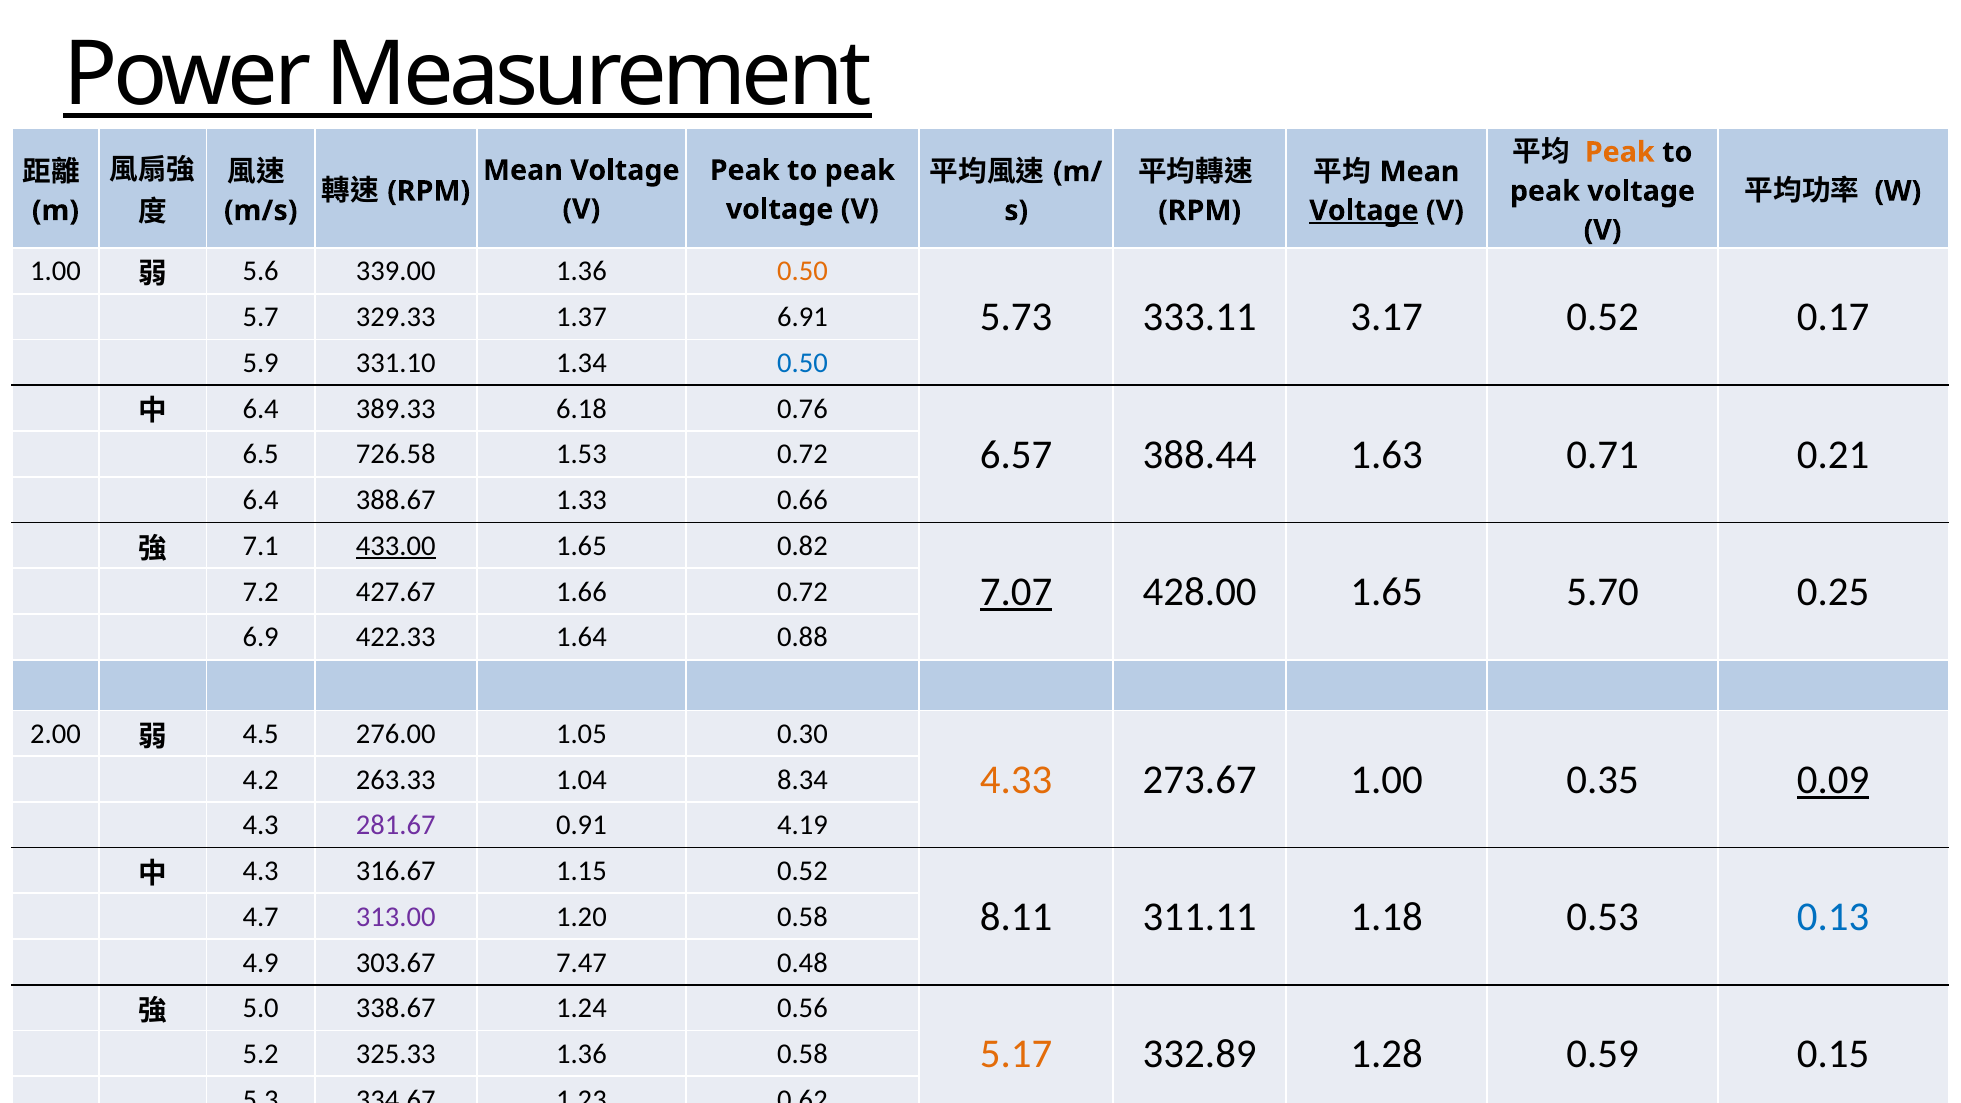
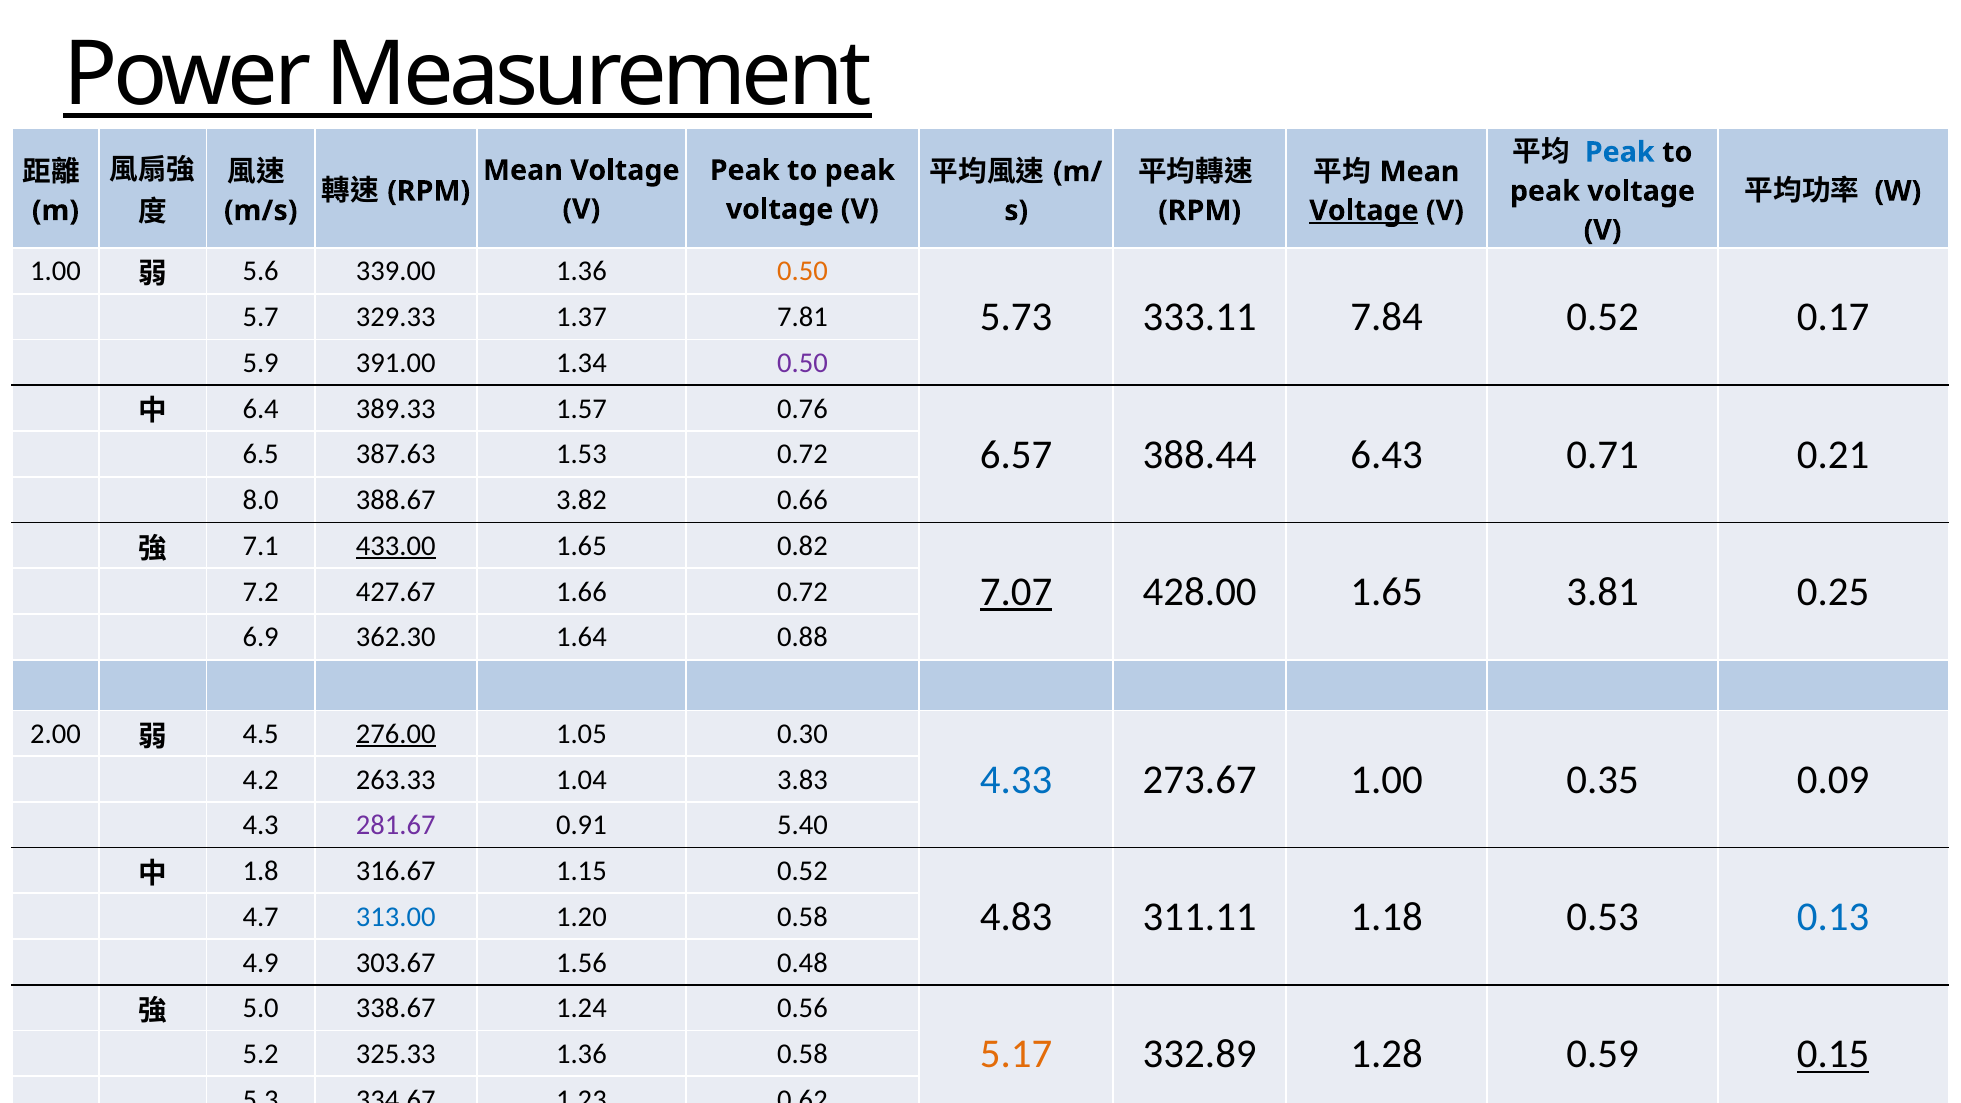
Peak colour: orange -> blue (1620, 152)
3.17: 3.17 -> 7.84 (1387, 317)
6.91: 6.91 -> 7.81 (802, 317)
331.10: 331.10 -> 391.00 (396, 363)
0.50 colour: blue -> purple (802, 363)
6.18: 6.18 -> 1.57 (581, 409)
1.63: 1.63 -> 6.43 (1387, 455)
726.58: 726.58 -> 387.63 (396, 455)
6.4: 6.4 -> 8.0 (261, 500)
1.33: 1.33 -> 3.82 (581, 500)
5.70: 5.70 -> 3.81 (1603, 592)
422.33: 422.33 -> 362.30 (396, 638)
276.00 underline: none -> present (396, 734)
4.33 colour: orange -> blue (1016, 780)
0.09 underline: present -> none (1833, 780)
8.34: 8.34 -> 3.83 (802, 780)
4.19: 4.19 -> 5.40 (802, 825)
4.3: 4.3 -> 1.8 (261, 871)
8.11: 8.11 -> 4.83 (1016, 917)
313.00 colour: purple -> blue (396, 917)
7.47: 7.47 -> 1.56 (581, 963)
0.15 underline: none -> present (1833, 1054)
